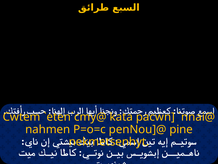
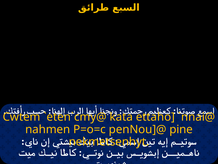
pacwn: pacwn -> ettaho (155, 117)
